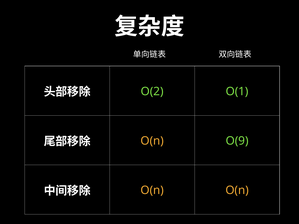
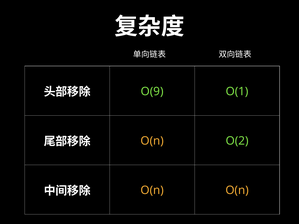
O(2: O(2 -> O(9 (152, 91)
O(9: O(9 -> O(2 (237, 141)
